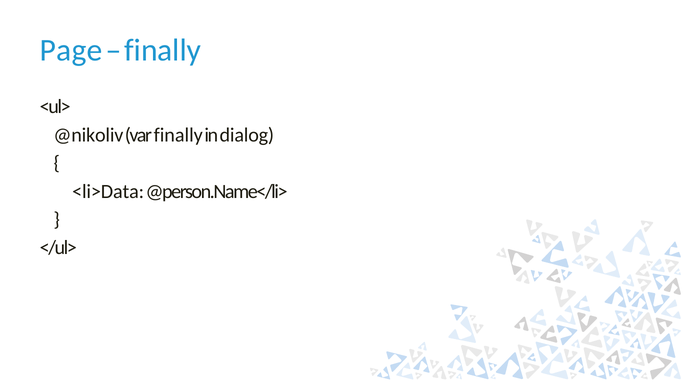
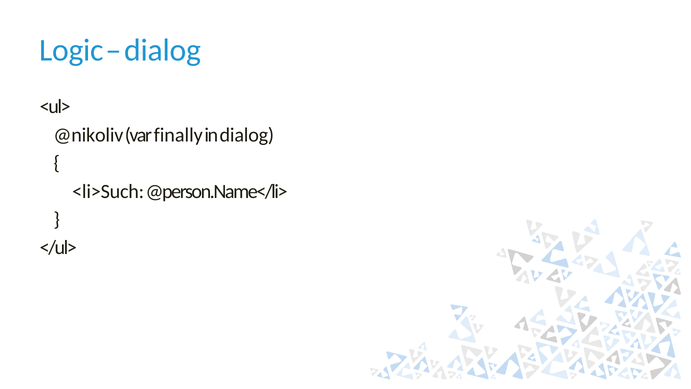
Page: Page -> Logic (72, 50)
finally: finally -> dialog (163, 50)
<li>Data: <li>Data -> <li>Such (108, 191)
